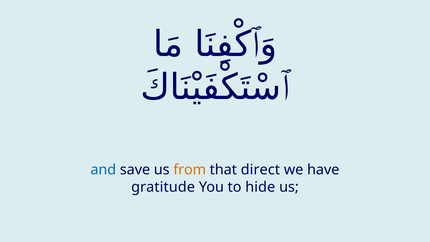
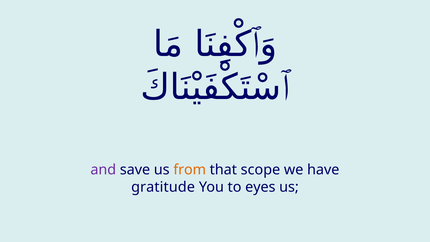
and colour: blue -> purple (103, 170)
direct: direct -> scope (260, 170)
hide: hide -> eyes (260, 187)
